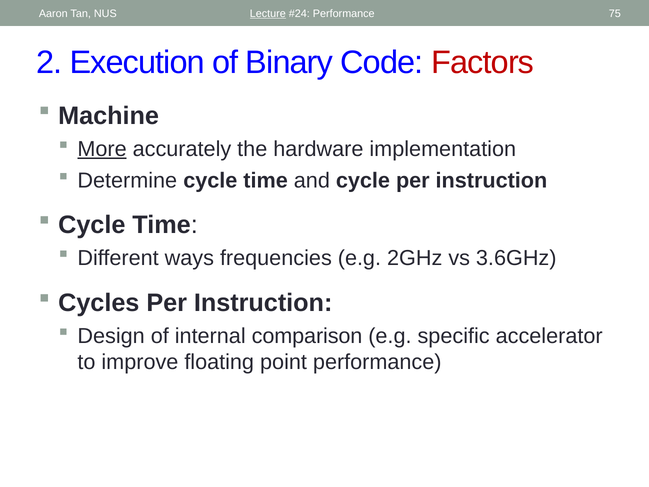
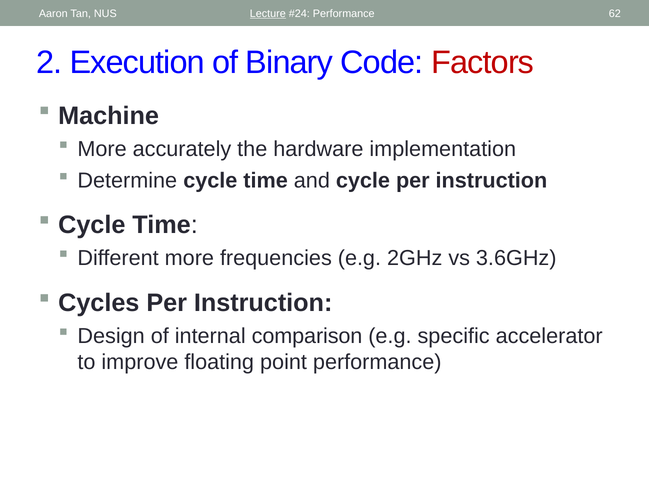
75: 75 -> 62 (615, 14)
More underline: present -> none (102, 149)
Different ways: ways -> more (189, 258)
